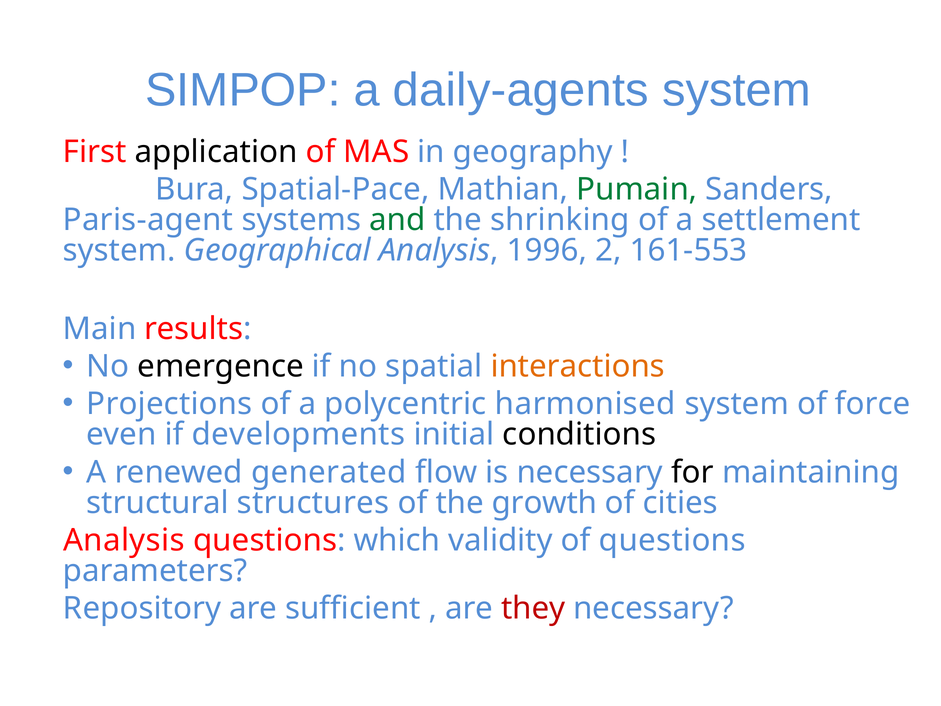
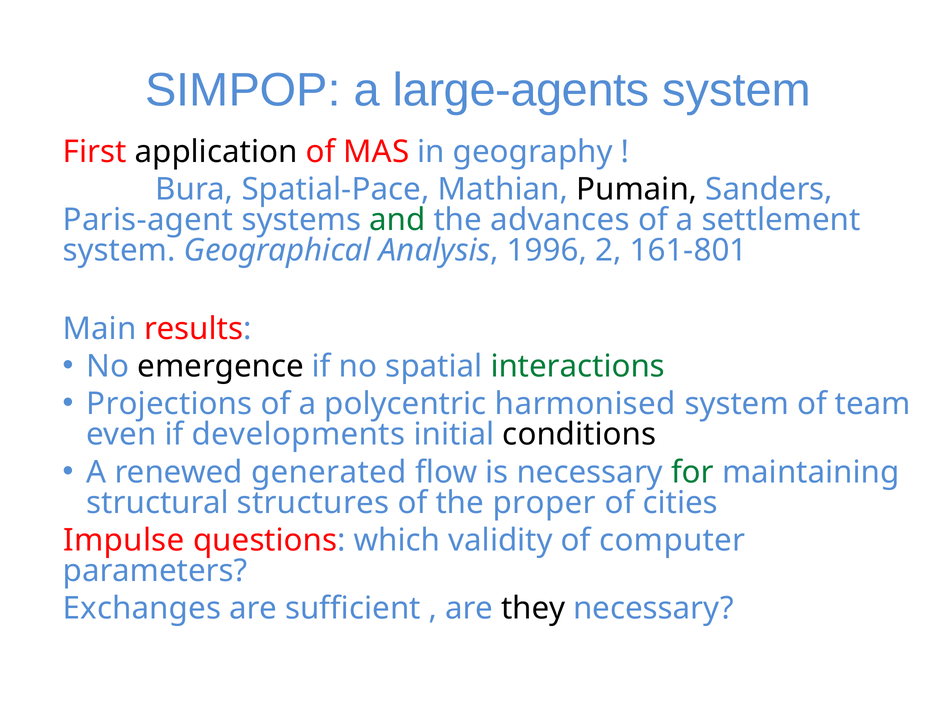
daily-agents: daily-agents -> large-agents (521, 90)
Pumain colour: green -> black (637, 190)
shrinking: shrinking -> advances (560, 220)
161-553: 161-553 -> 161-801 (689, 250)
interactions colour: orange -> green (578, 366)
force: force -> team (873, 404)
for colour: black -> green (692, 472)
growth: growth -> proper (544, 502)
Analysis: Analysis -> Impulse (124, 540)
of questions: questions -> computer (672, 540)
Repository: Repository -> Exchanges (142, 608)
they colour: red -> black (533, 608)
